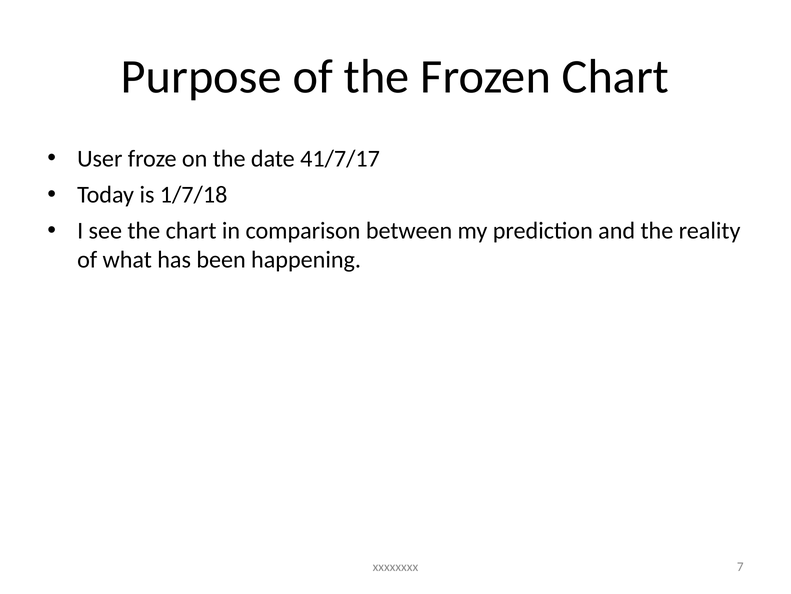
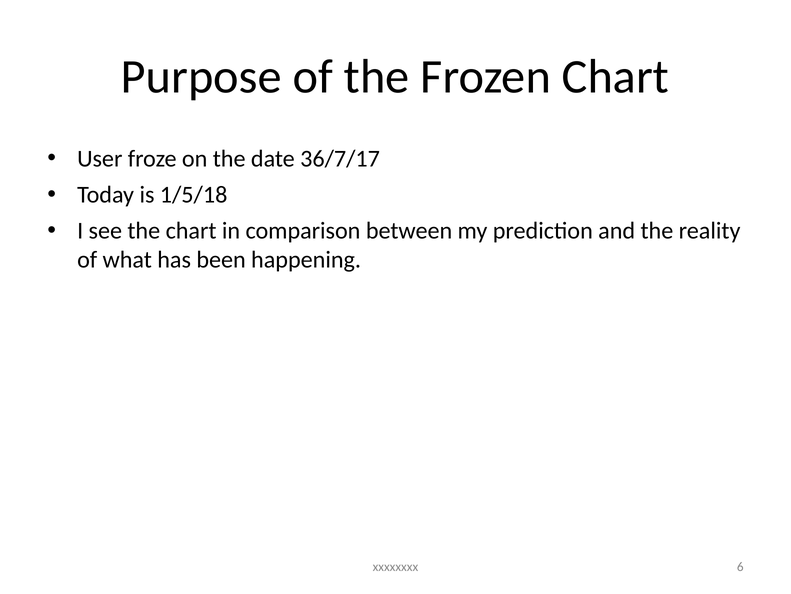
41/7/17: 41/7/17 -> 36/7/17 (340, 159)
1/7/18: 1/7/18 -> 1/5/18 (194, 195)
7: 7 -> 6 (740, 566)
